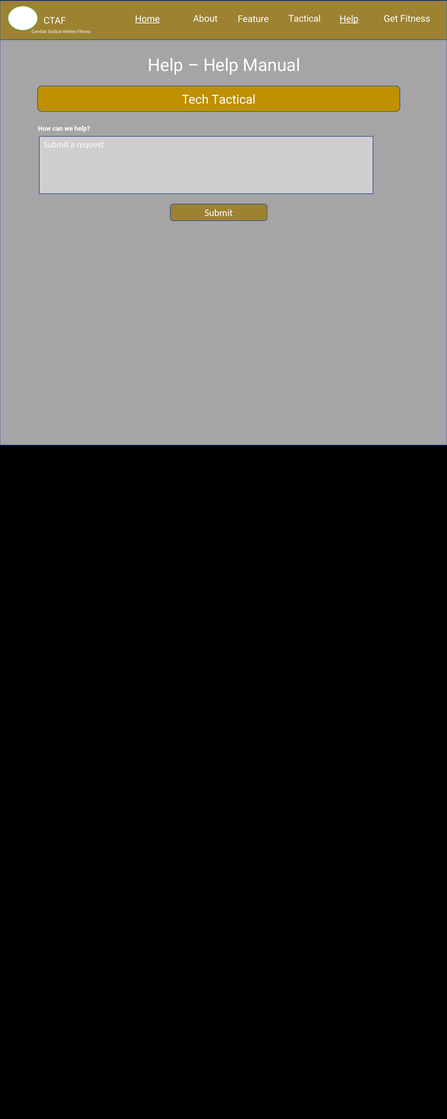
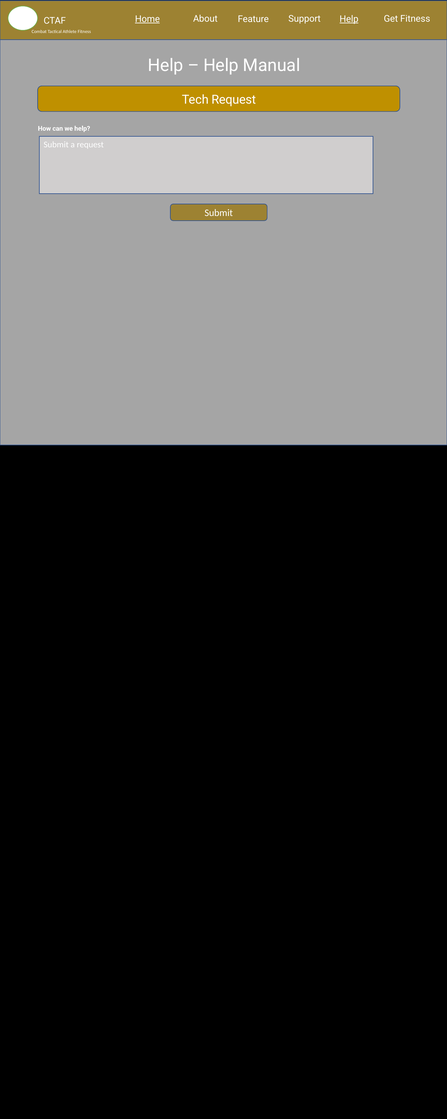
Feature Tactical: Tactical -> Support (305, 19)
Tech Tactical: Tactical -> Request (234, 99)
